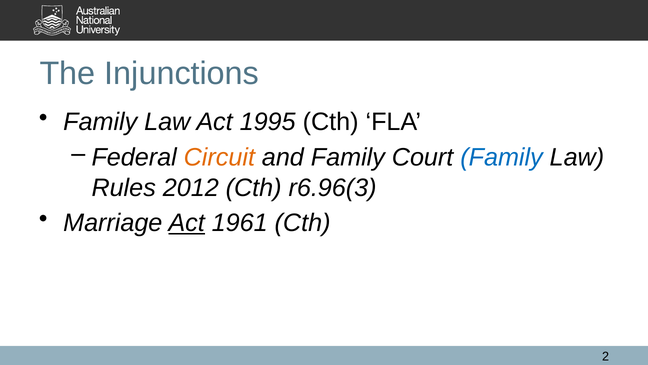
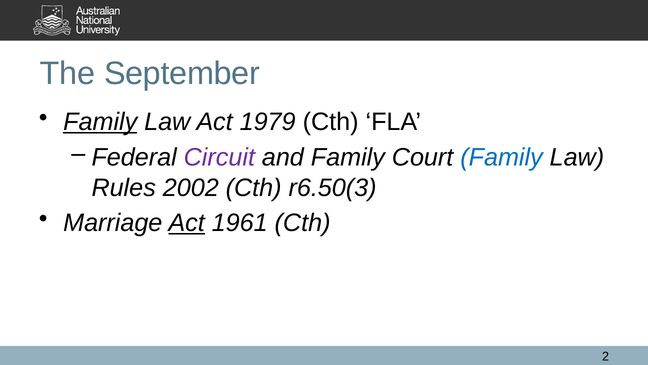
Injunctions: Injunctions -> September (182, 73)
Family underline: none -> present (100, 122)
1995: 1995 -> 1979 (268, 122)
Circuit colour: orange -> purple (219, 157)
2012: 2012 -> 2002 (191, 188)
r6.96(3: r6.96(3 -> r6.50(3 (333, 188)
